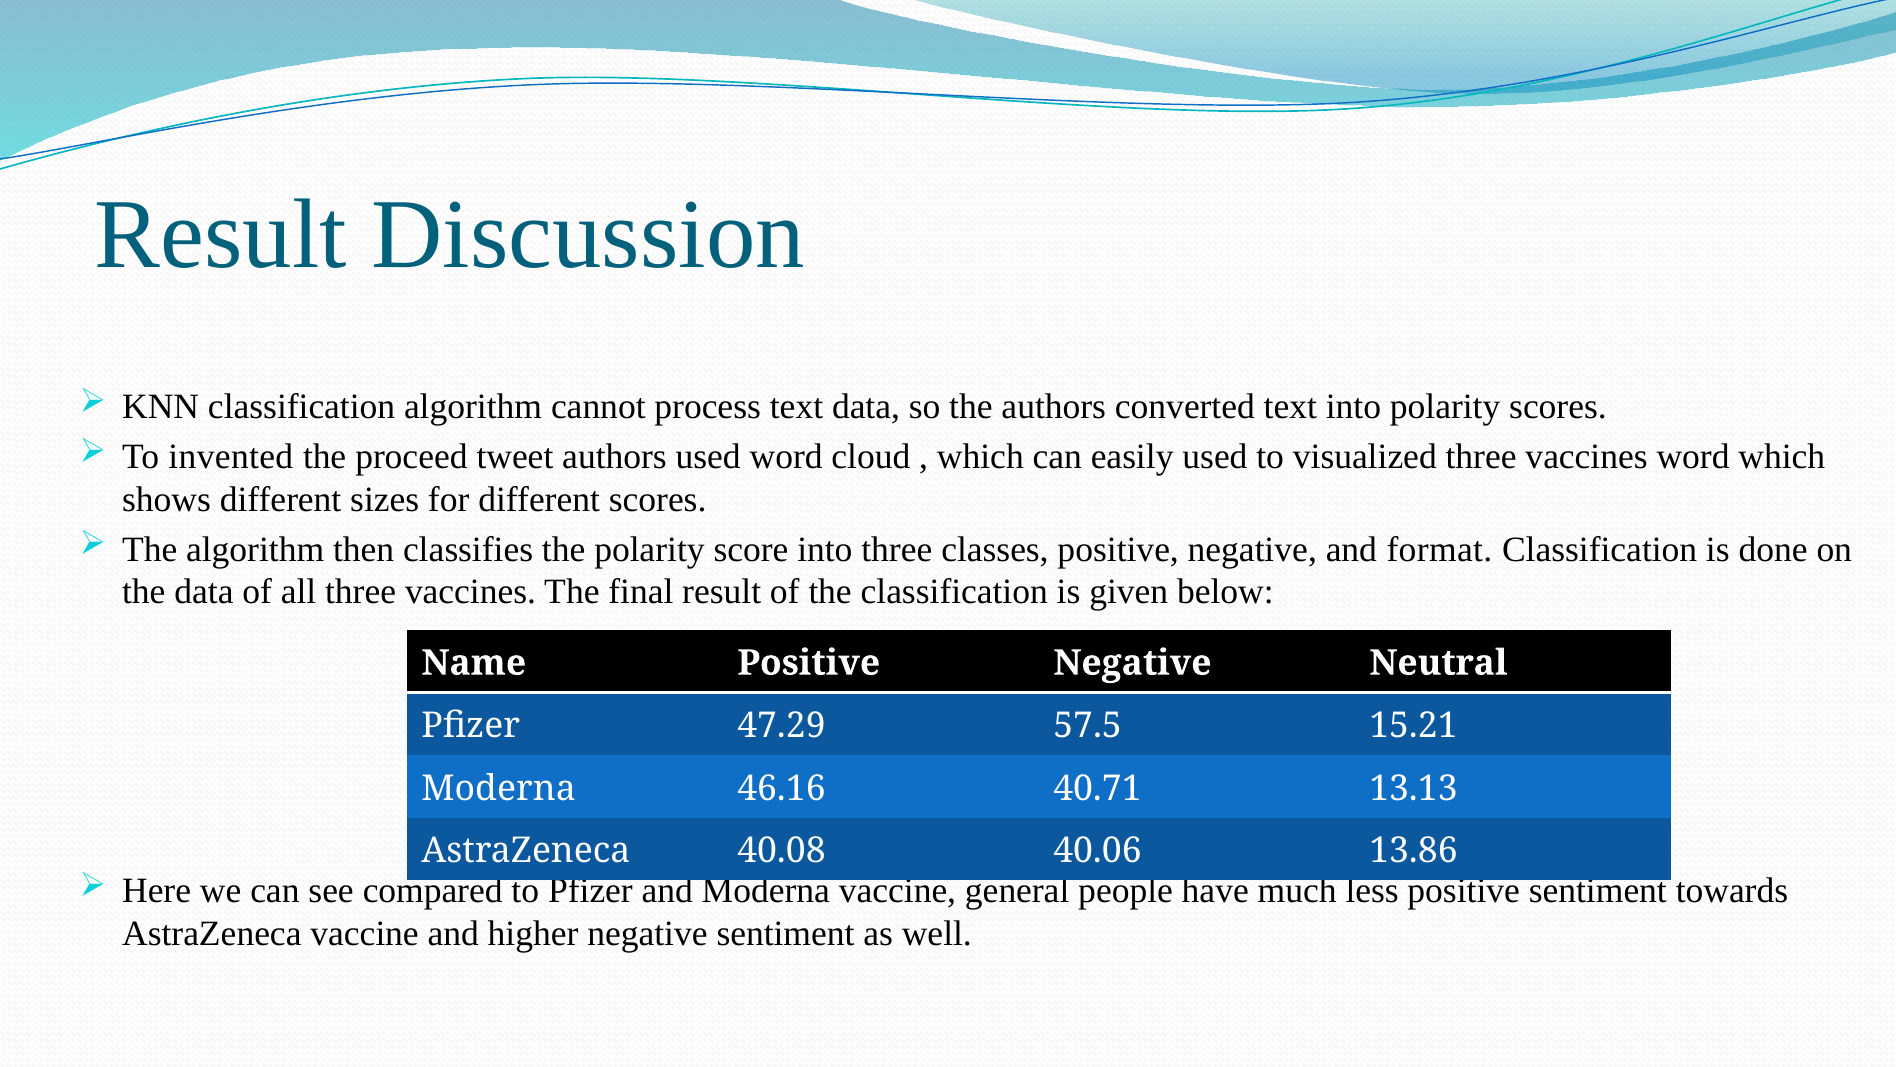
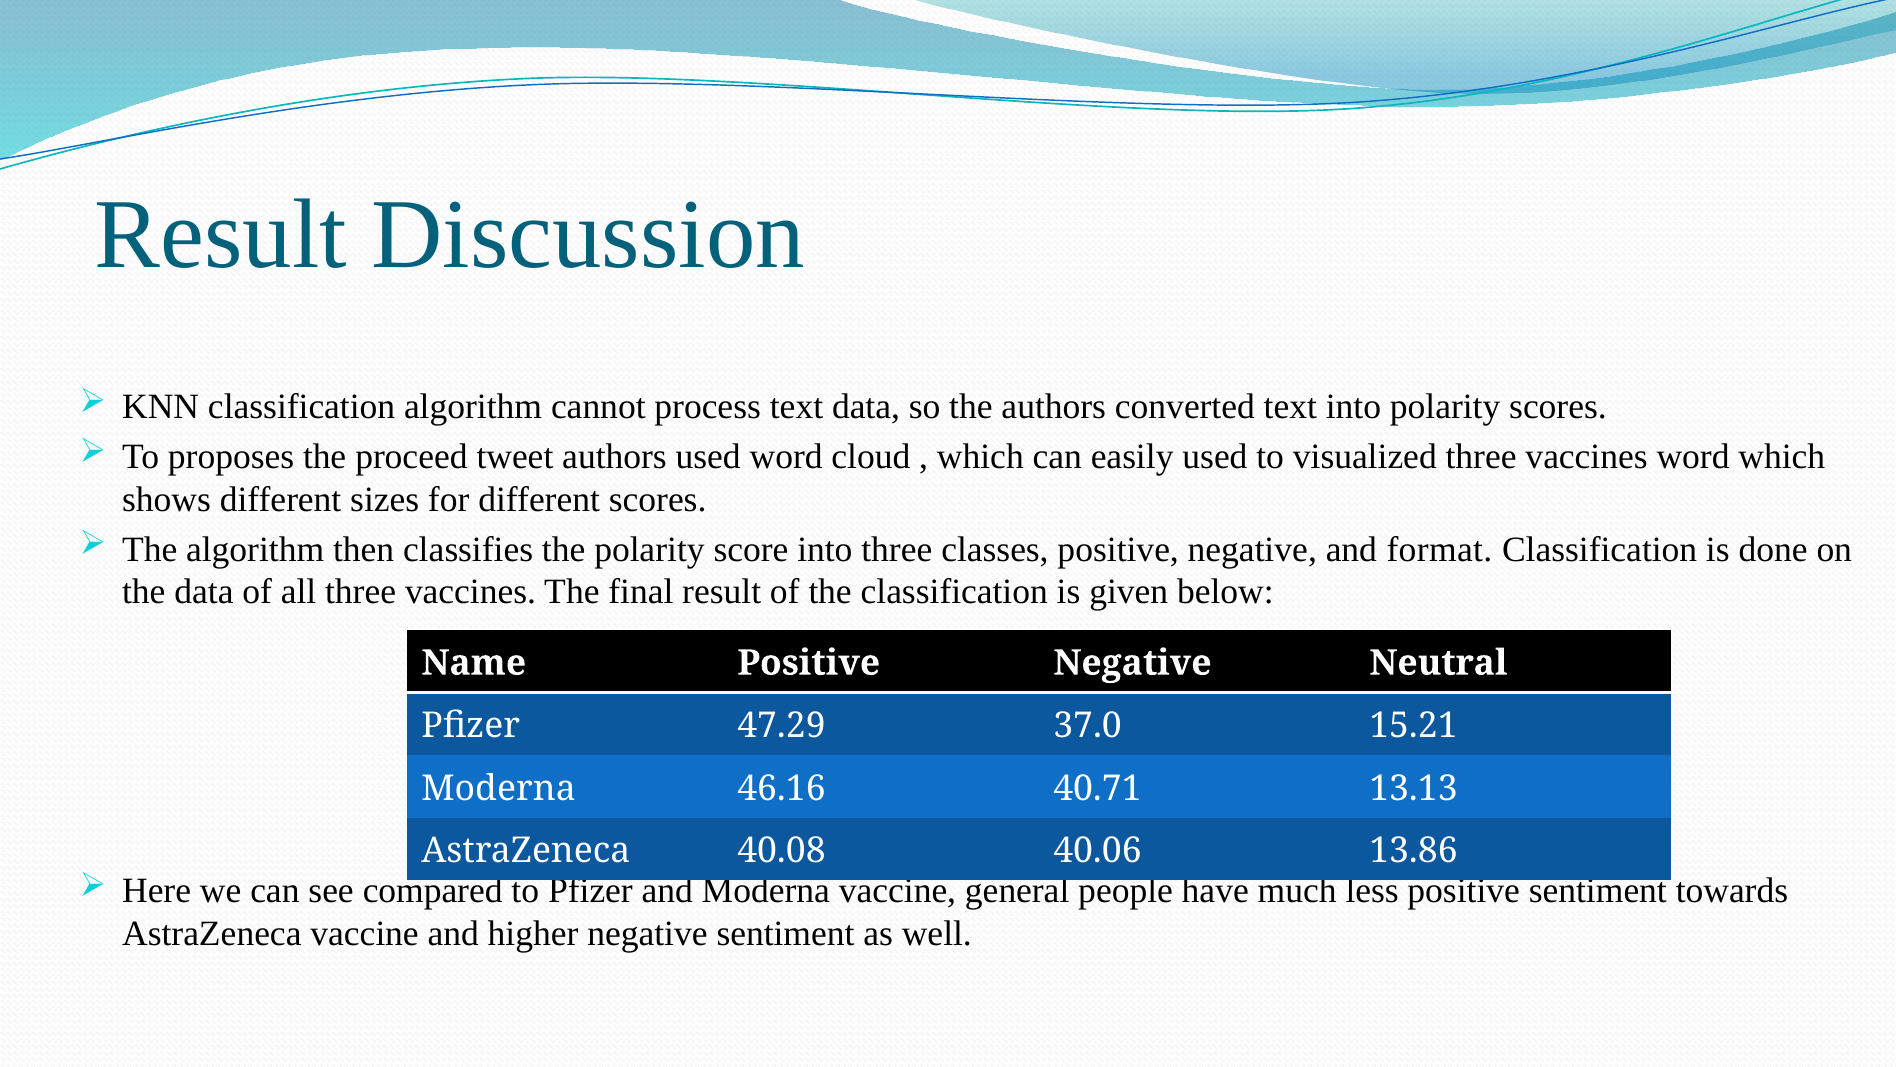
invented: invented -> proposes (231, 457)
57.5: 57.5 -> 37.0 (1088, 725)
